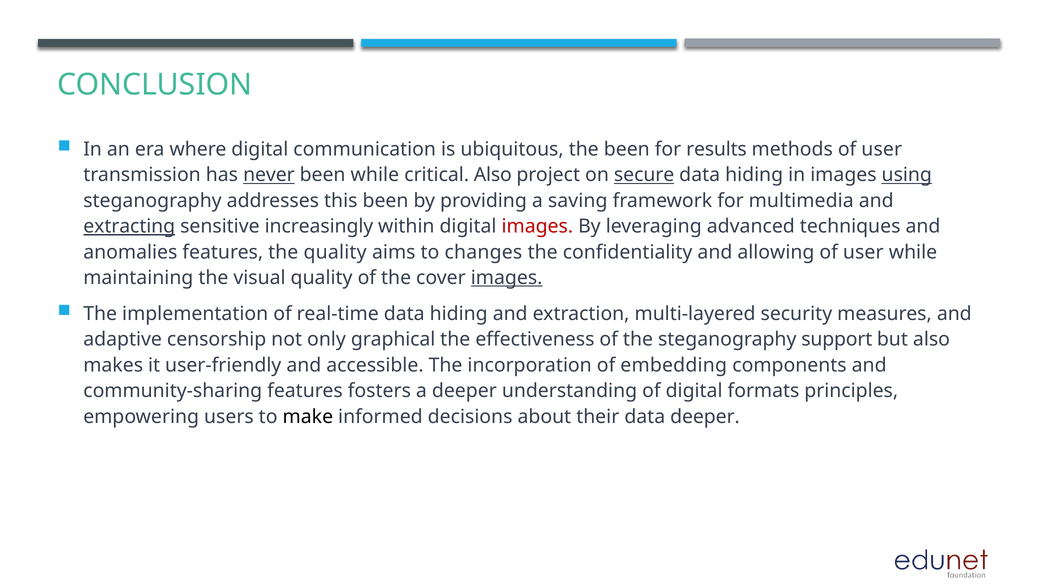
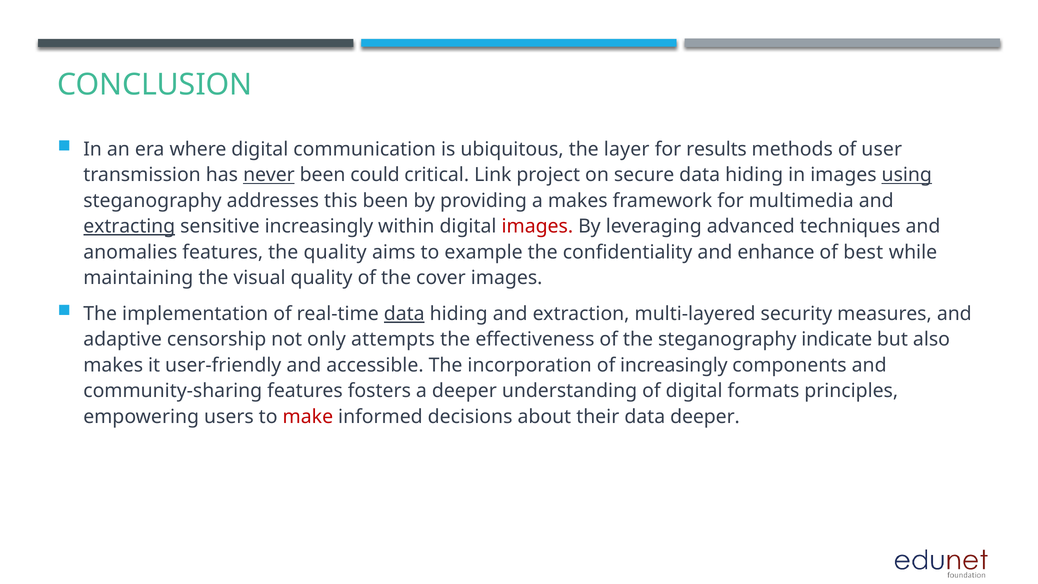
the been: been -> layer (627, 149)
been while: while -> could (375, 175)
critical Also: Also -> Link (493, 175)
secure underline: present -> none (644, 175)
a saving: saving -> makes (578, 201)
changes: changes -> example (484, 252)
allowing: allowing -> enhance (776, 252)
user: user -> best (863, 252)
images underline: present -> none (507, 278)
data underline: none -> present (404, 314)
graphical: graphical -> attempts (393, 339)
support: support -> indicate (837, 339)
of embedding: embedding -> increasingly (674, 365)
make colour: black -> red (308, 417)
